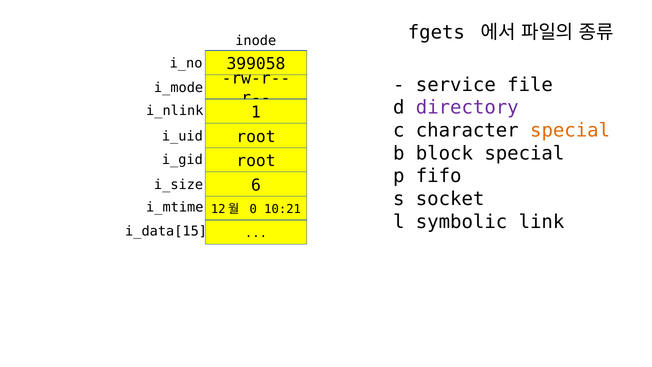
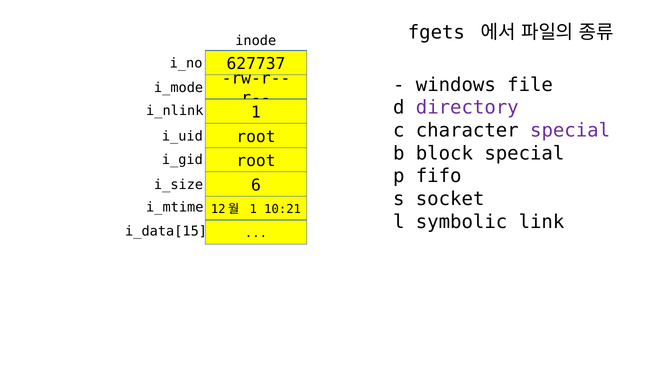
399058: 399058 -> 627737 (256, 64)
service: service -> windows (456, 85)
special colour: orange -> purple (570, 130)
0: 0 -> 1 (253, 209)
